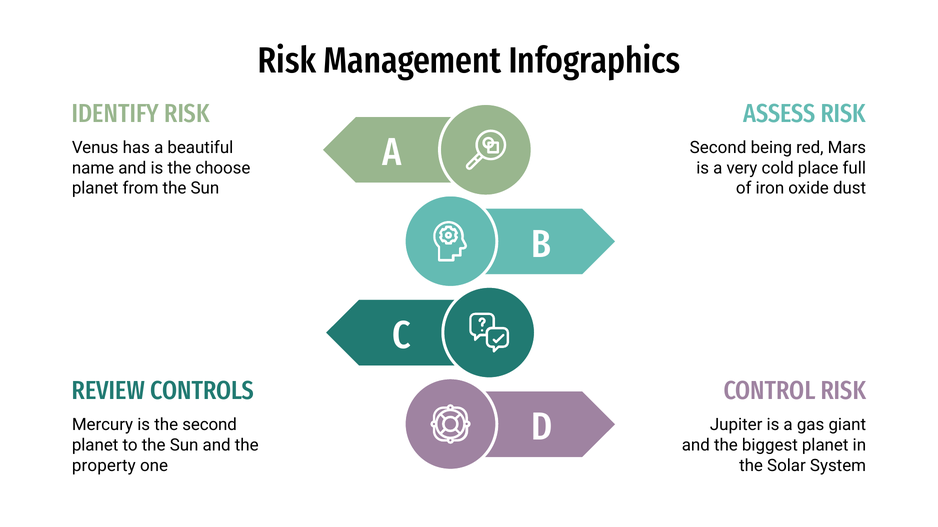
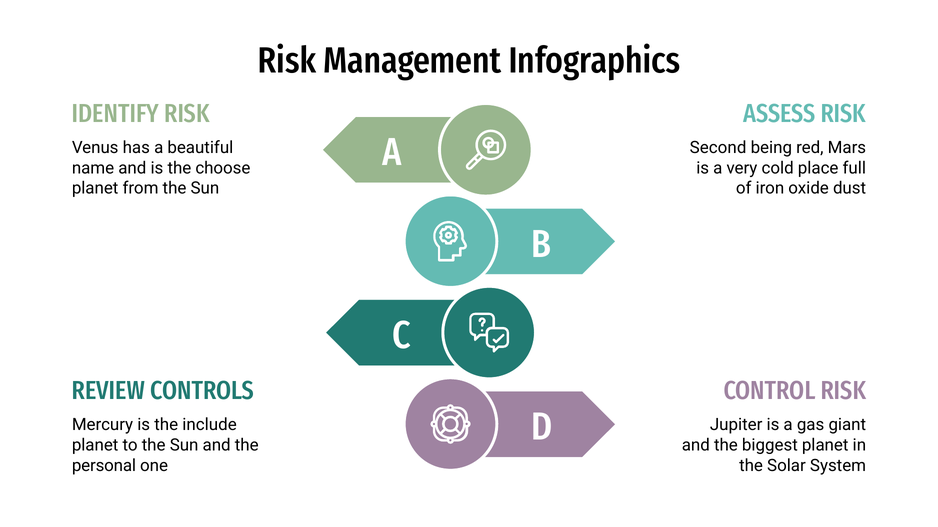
the second: second -> include (210, 425)
property: property -> personal (104, 466)
